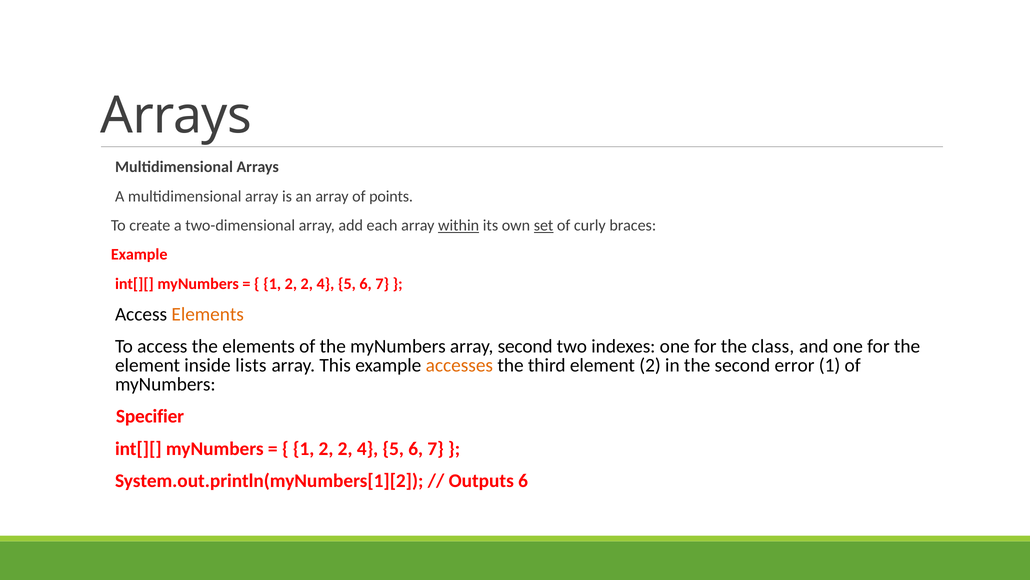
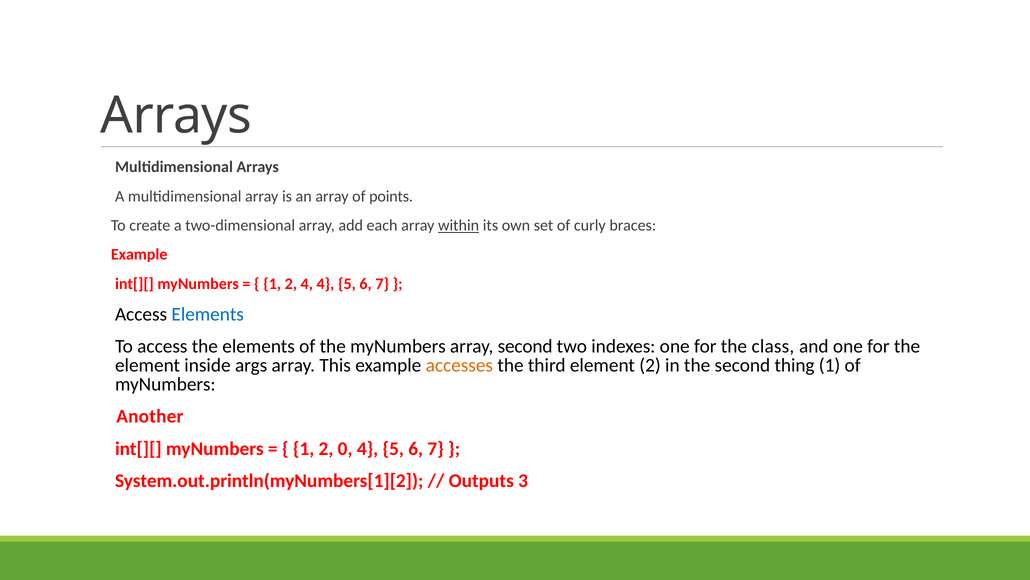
set underline: present -> none (544, 225)
2: 2 -> 4 (307, 283)
Elements colour: orange -> blue (208, 314)
lists: lists -> args (251, 365)
error: error -> thing (795, 365)
Specifier: Specifier -> Another (150, 416)
2: 2 -> 0 (345, 448)
Outputs 6: 6 -> 3 (523, 480)
